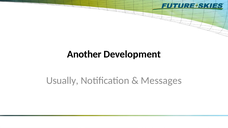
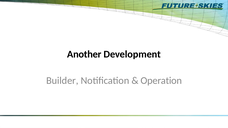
Usually: Usually -> Builder (62, 81)
Messages: Messages -> Operation (161, 81)
